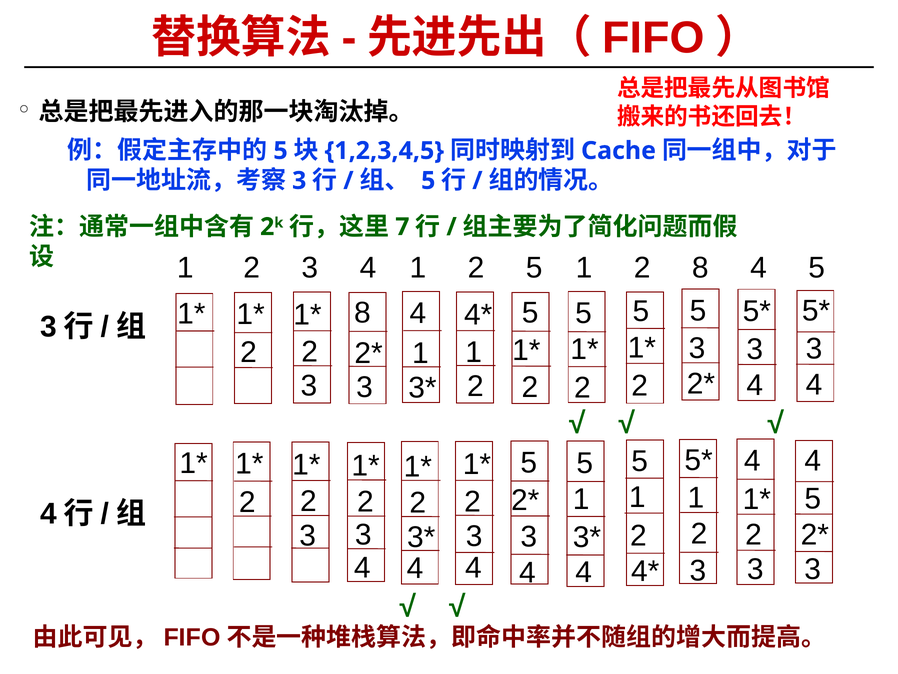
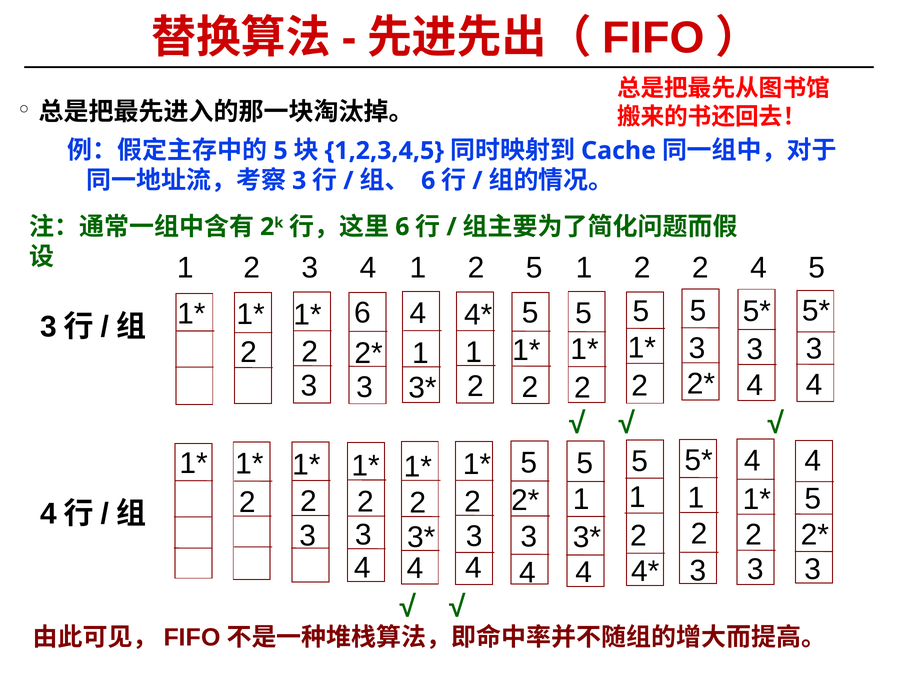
5: 5 -> 6 (428, 181)
7: 7 -> 6 (402, 227)
5 1 2 8: 8 -> 2 (700, 268)
8: 8 -> 6 (362, 313)
